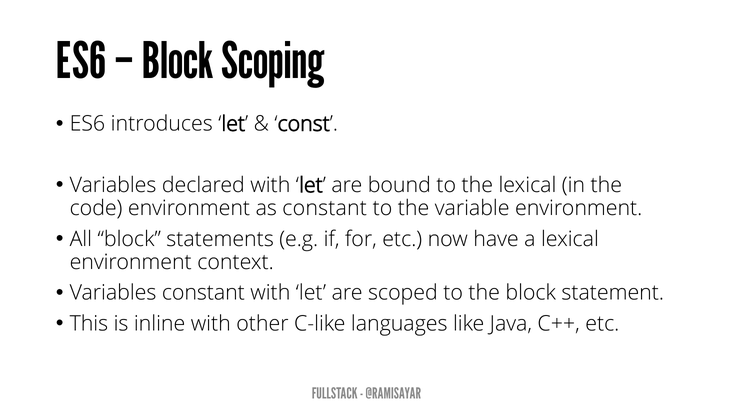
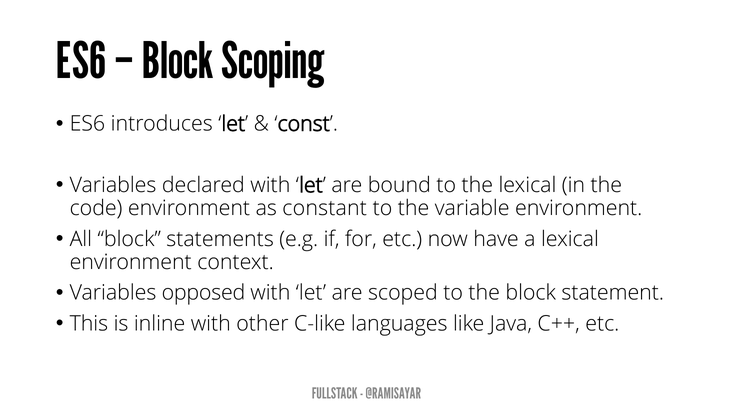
Variables constant: constant -> opposed (203, 293)
